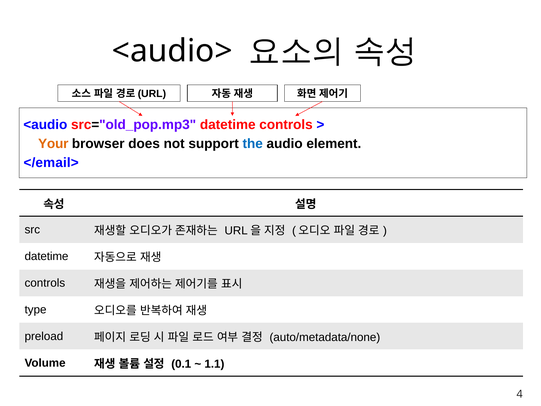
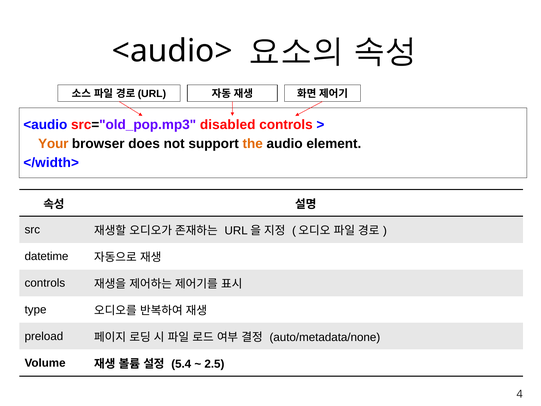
src="old_pop.mp3 datetime: datetime -> disabled (228, 125)
the colour: blue -> orange (253, 144)
</email>: </email> -> </width> (51, 163)
0.1: 0.1 -> 5.4 (181, 364)
1.1: 1.1 -> 2.5 (214, 364)
